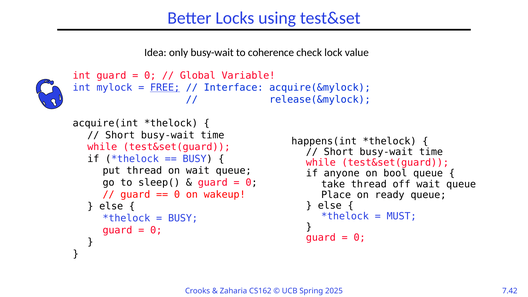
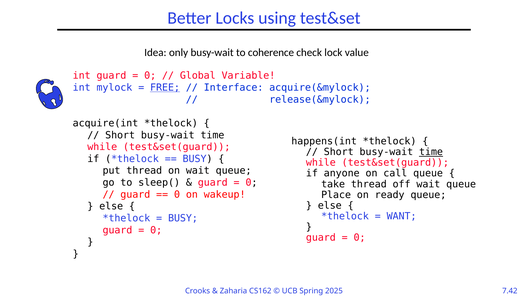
time underline: none -> present (431, 152)
bool: bool -> call (395, 173)
MUST: MUST -> WANT (402, 216)
